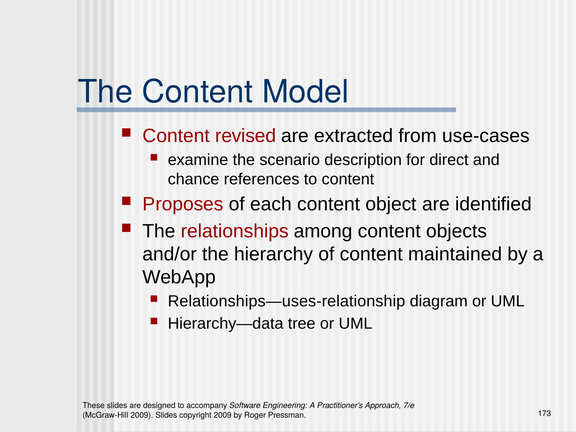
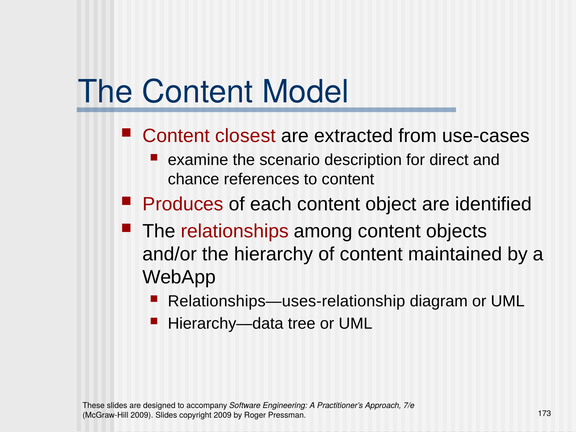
revised: revised -> closest (245, 136)
Proposes: Proposes -> Produces (183, 204)
